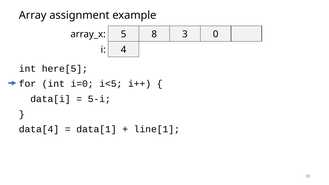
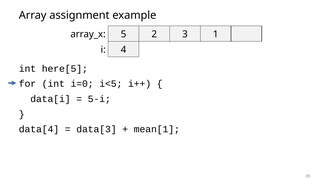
8: 8 -> 2 (154, 34)
0: 0 -> 1 (216, 34)
data[1: data[1 -> data[3 (96, 129)
line[1: line[1 -> mean[1 (157, 129)
